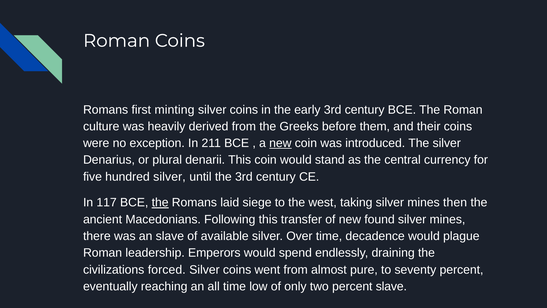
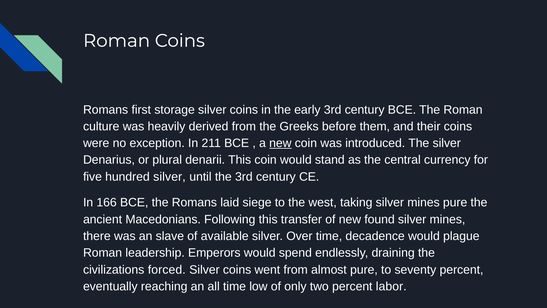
minting: minting -> storage (175, 110)
117: 117 -> 166 (107, 202)
the underline: present -> none (160, 202)
mines then: then -> pure (455, 202)
percent slave: slave -> labor (391, 286)
